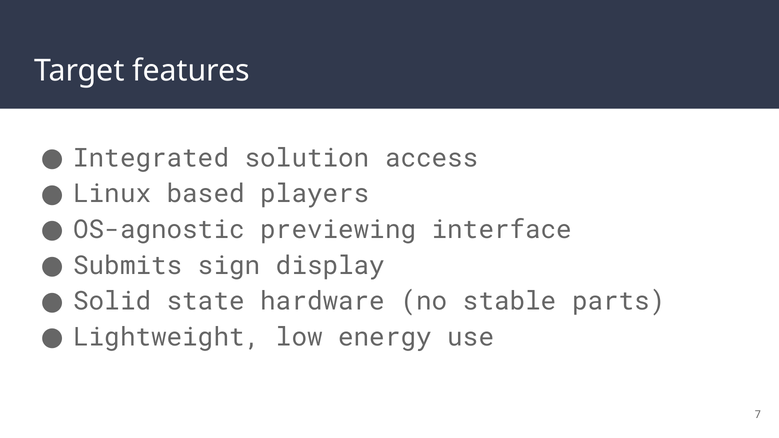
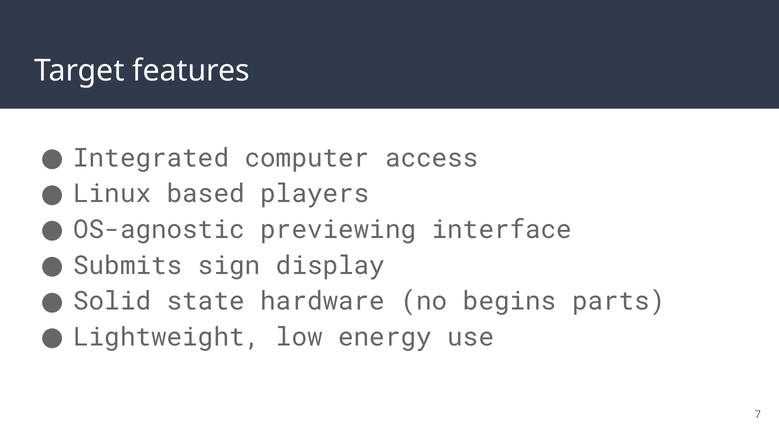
solution: solution -> computer (307, 158)
stable: stable -> begins (510, 301)
